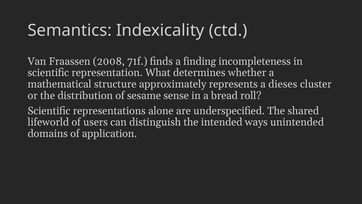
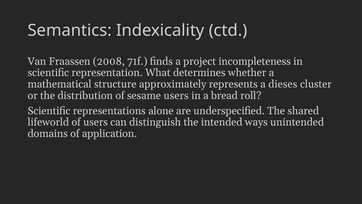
finding: finding -> project (200, 61)
sesame sense: sense -> users (176, 95)
